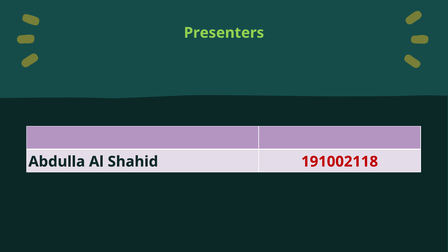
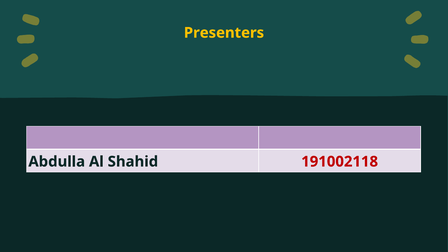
Presenters colour: light green -> yellow (224, 33)
